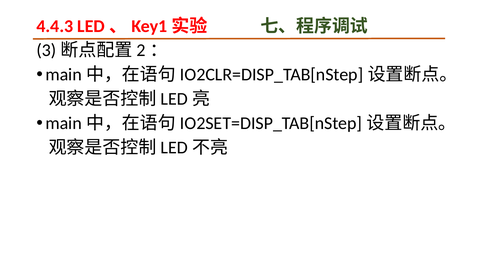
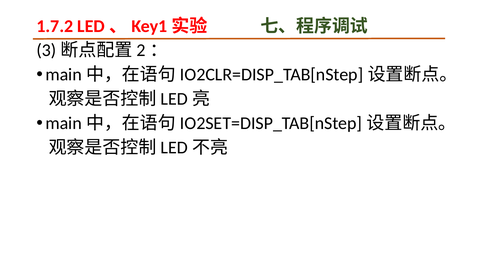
4.4.3: 4.4.3 -> 1.7.2 (55, 26)
